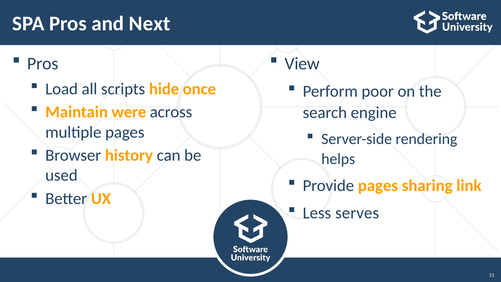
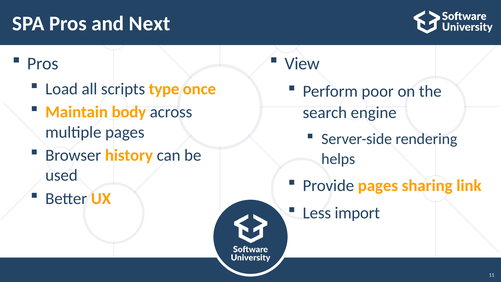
hide: hide -> type (164, 89)
were: were -> body (129, 112)
serves: serves -> import (357, 213)
